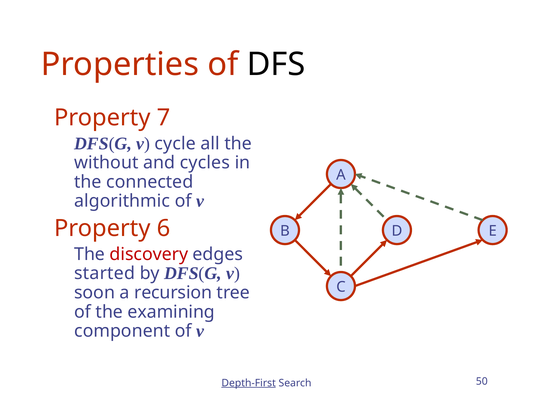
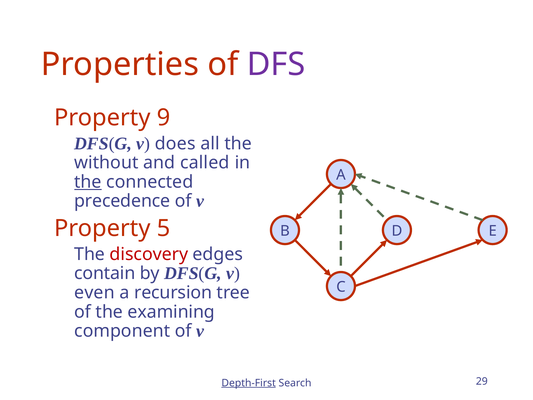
DFS colour: black -> purple (276, 64)
7: 7 -> 9 (163, 117)
cycle: cycle -> does (175, 143)
cycles: cycles -> called (205, 163)
the underline: none -> present (88, 182)
algorithmic: algorithmic -> precedence (122, 201)
6: 6 -> 5 (163, 228)
started: started -> contain (105, 273)
soon: soon -> even (94, 292)
50: 50 -> 29 (482, 381)
